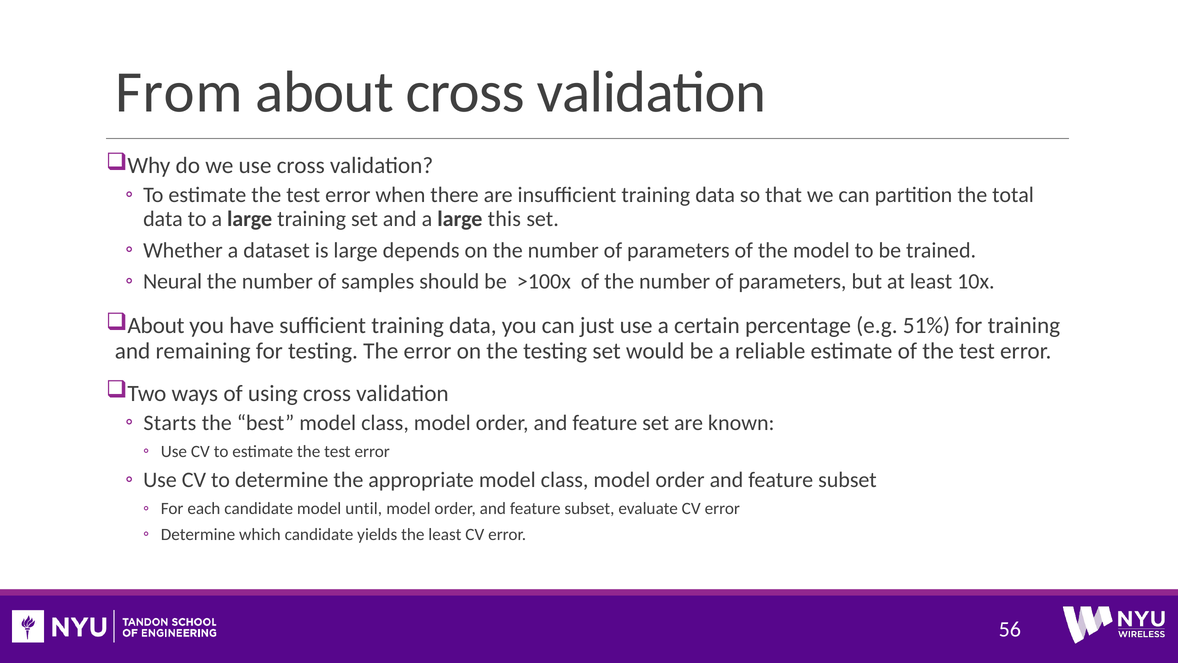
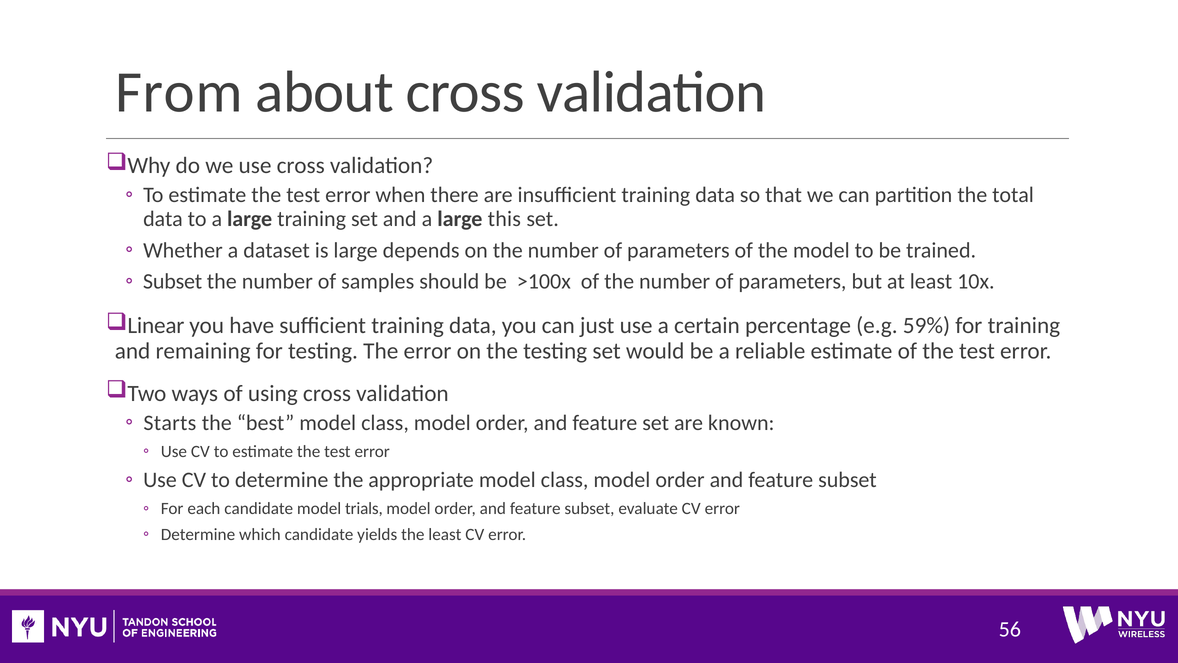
Neural: Neural -> Subset (173, 281)
About: About -> Linear (156, 326)
51%: 51% -> 59% (926, 326)
until: until -> trials (364, 508)
